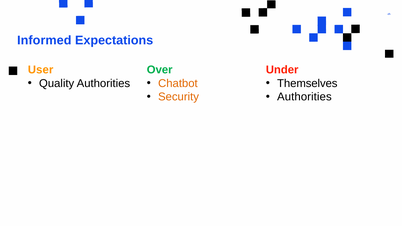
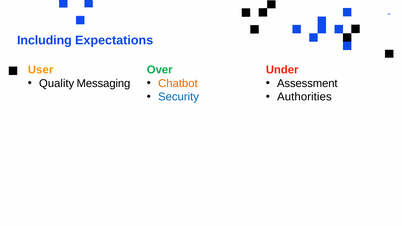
Informed: Informed -> Including (44, 40)
Quality Authorities: Authorities -> Messaging (103, 83)
Themselves: Themselves -> Assessment (307, 83)
Security colour: orange -> blue (179, 97)
